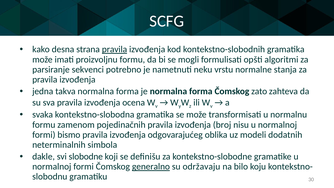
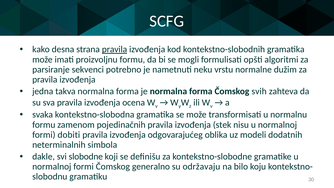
stanja: stanja -> dužim (285, 69)
zato: zato -> svih (259, 91)
broj: broj -> stek (222, 125)
bismo: bismo -> dobiti (69, 135)
generalno underline: present -> none (151, 167)
